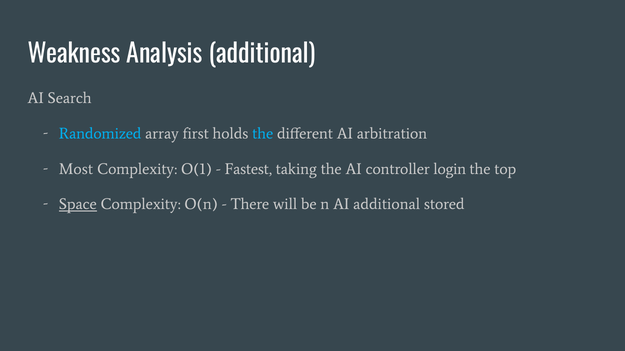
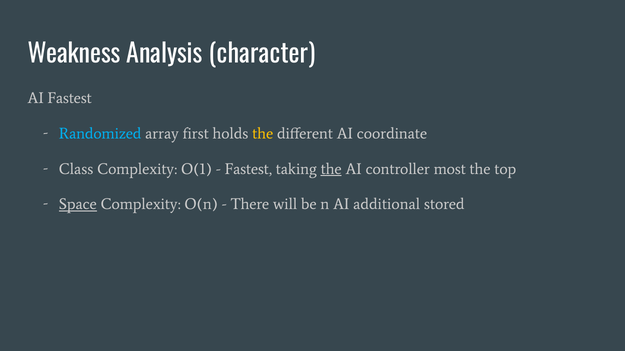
Analysis additional: additional -> character (262, 54)
AI Search: Search -> Fastest (70, 98)
the colour: light blue -> yellow (263, 134)
arbitration: arbitration -> coordinate (392, 134)
Most: Most -> Class (76, 169)
the underline: none -> present (331, 169)
login: login -> most (450, 169)
